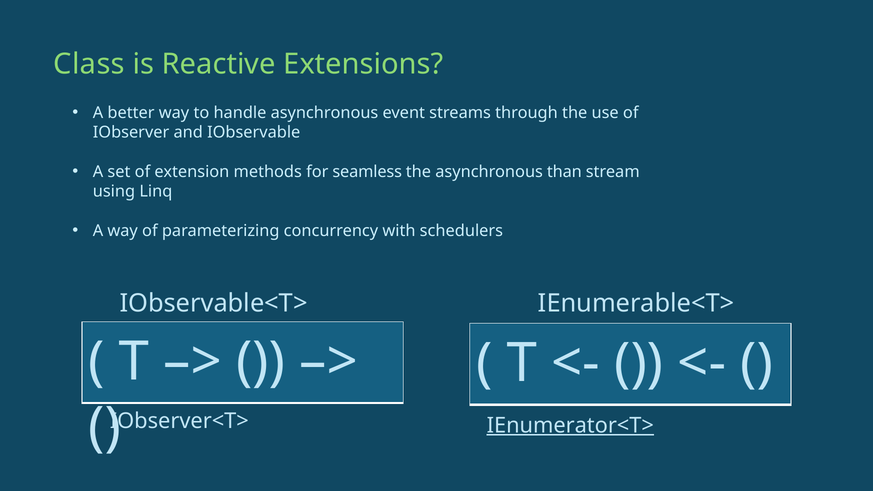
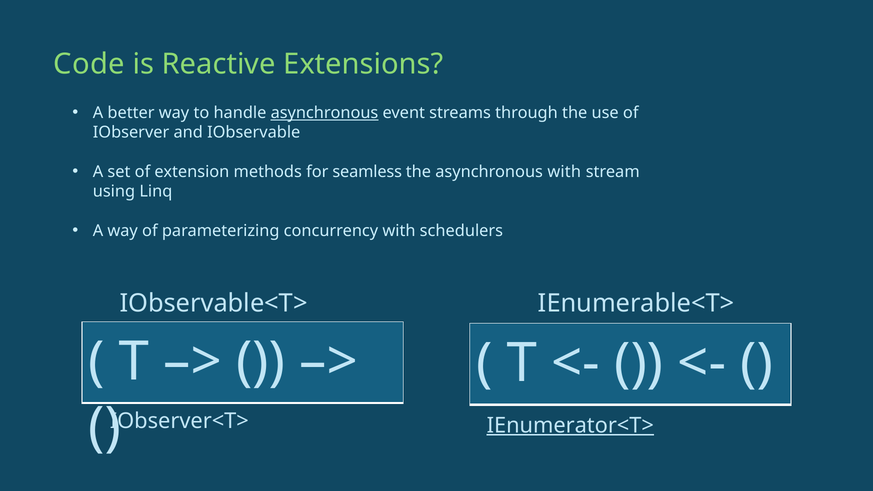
Class: Class -> Code (89, 64)
asynchronous underline: none -> present (324, 113)
asynchronous than: than -> with (564, 172)
